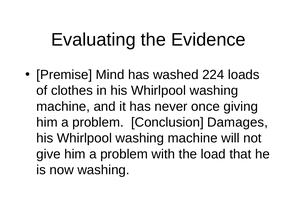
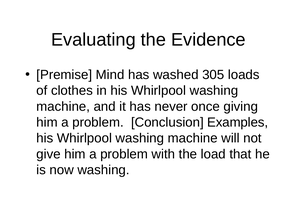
224: 224 -> 305 (213, 75)
Damages: Damages -> Examples (238, 122)
